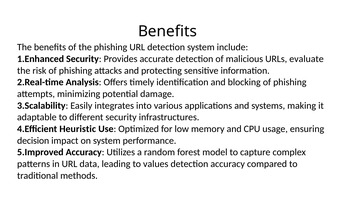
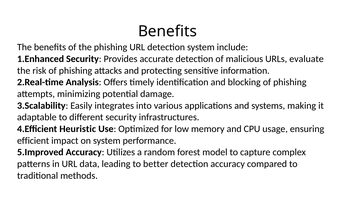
decision: decision -> efficient (33, 141)
values: values -> better (156, 164)
